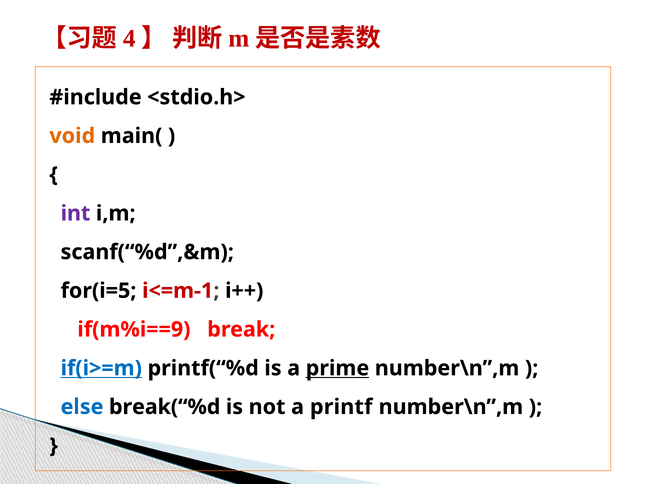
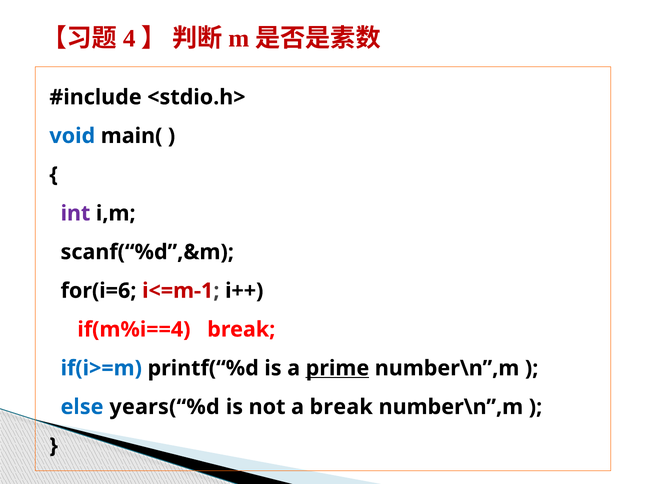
void colour: orange -> blue (72, 136)
for(i=5: for(i=5 -> for(i=6 (99, 291)
if(m%i==9: if(m%i==9 -> if(m%i==4 (134, 330)
if(i>=m underline: present -> none (101, 369)
break(“%d: break(“%d -> years(“%d (165, 407)
a printf: printf -> break (341, 407)
